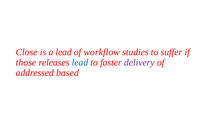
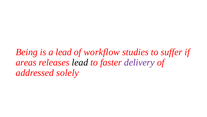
Close: Close -> Being (27, 52)
those: those -> areas (26, 62)
lead colour: blue -> black (80, 62)
based: based -> solely (68, 72)
